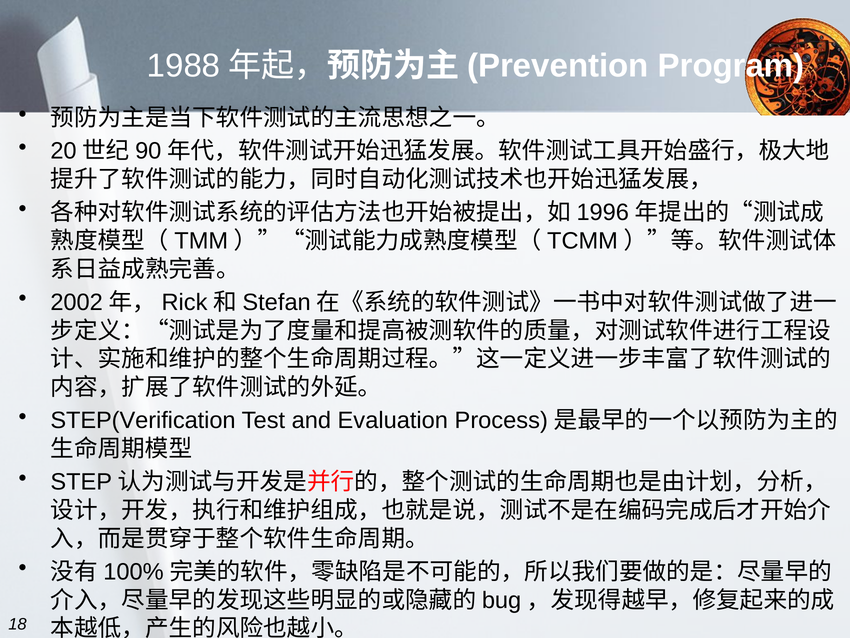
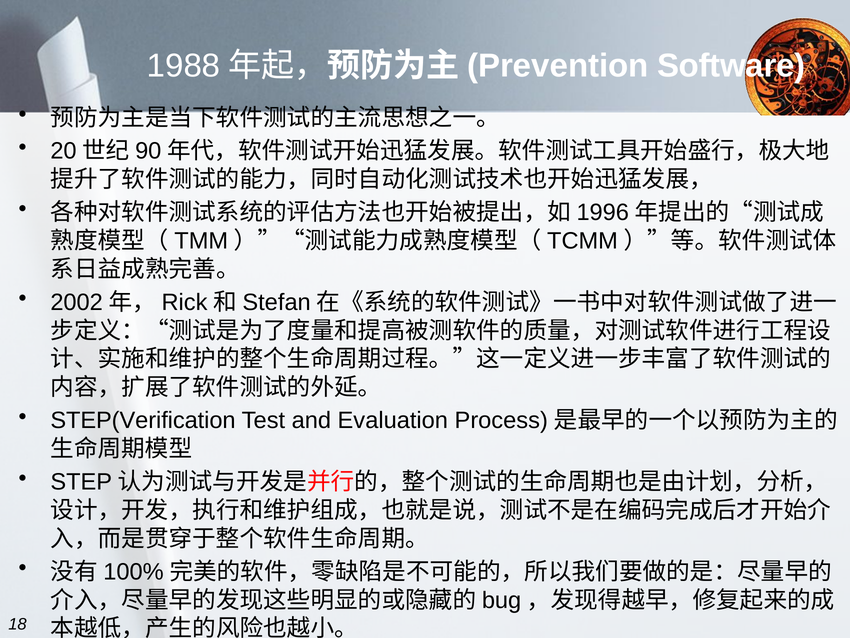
Program: Program -> Software (731, 66)
